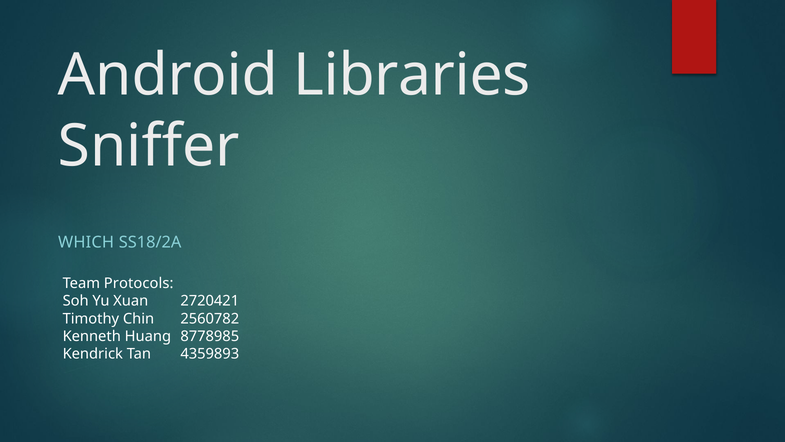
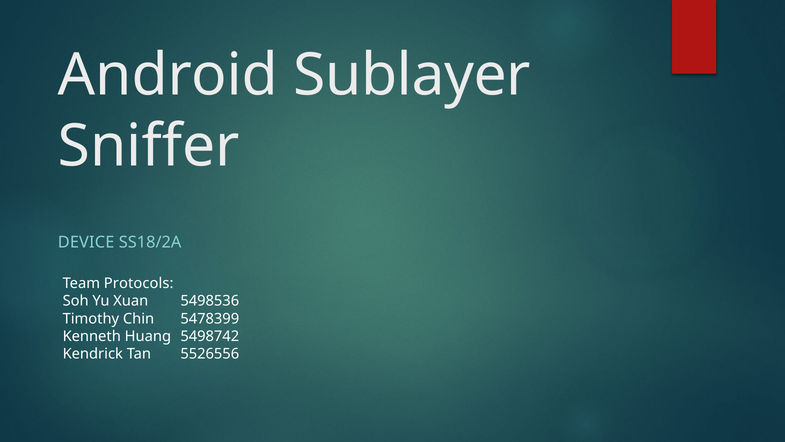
Libraries: Libraries -> Sublayer (412, 75)
WHICH: WHICH -> DEVICE (86, 242)
2720421: 2720421 -> 5498536 (210, 301)
2560782: 2560782 -> 5478399 (210, 318)
8778985: 8778985 -> 5498742 (210, 336)
4359893: 4359893 -> 5526556 (210, 354)
